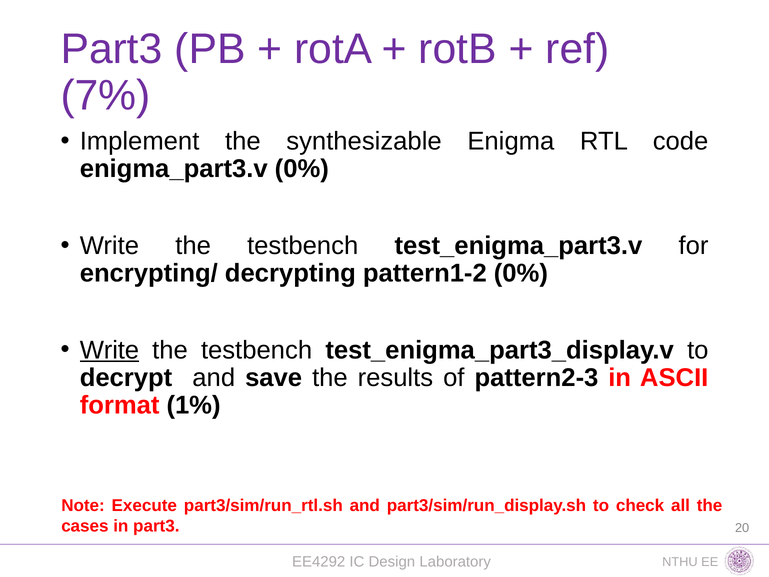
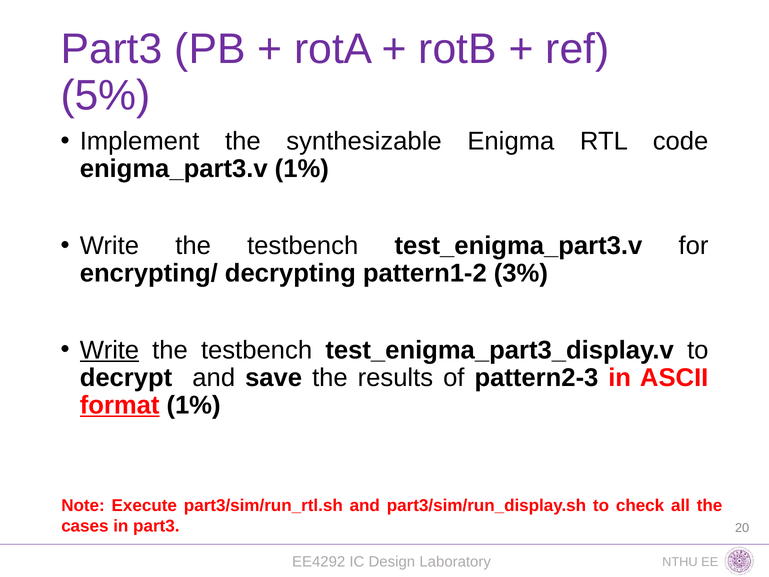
7%: 7% -> 5% (106, 95)
enigma_part3.v 0%: 0% -> 1% (302, 169)
pattern1-2 0%: 0% -> 3% (521, 273)
format underline: none -> present (120, 405)
